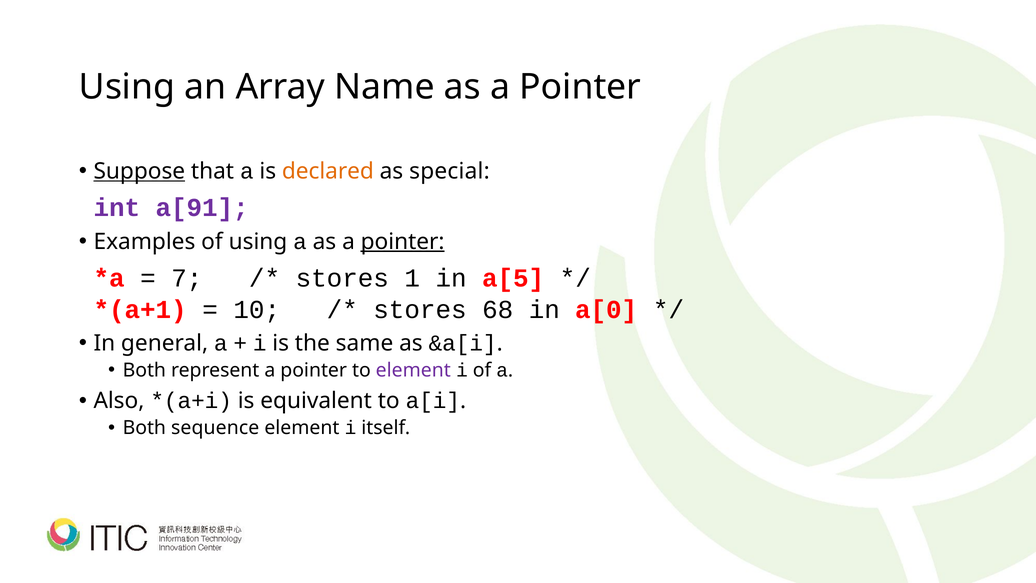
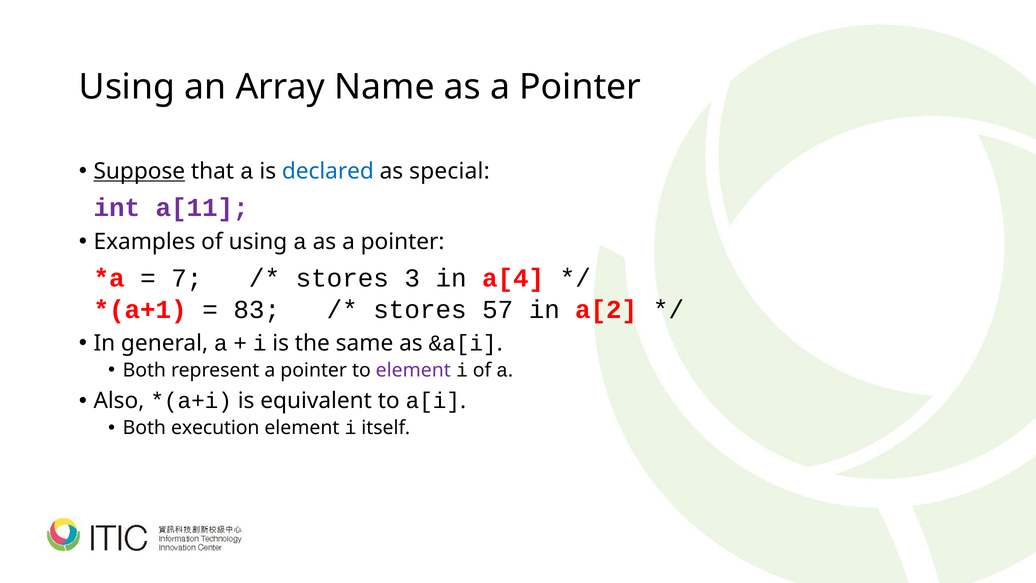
declared colour: orange -> blue (328, 171)
a[91: a[91 -> a[11 (202, 208)
pointer underline: present -> none (403, 241)
1: 1 -> 3 (412, 278)
a[5: a[5 -> a[4 (513, 278)
10: 10 -> 83 (257, 309)
68: 68 -> 57 (498, 309)
a[0: a[0 -> a[2 (606, 309)
sequence: sequence -> execution (215, 428)
